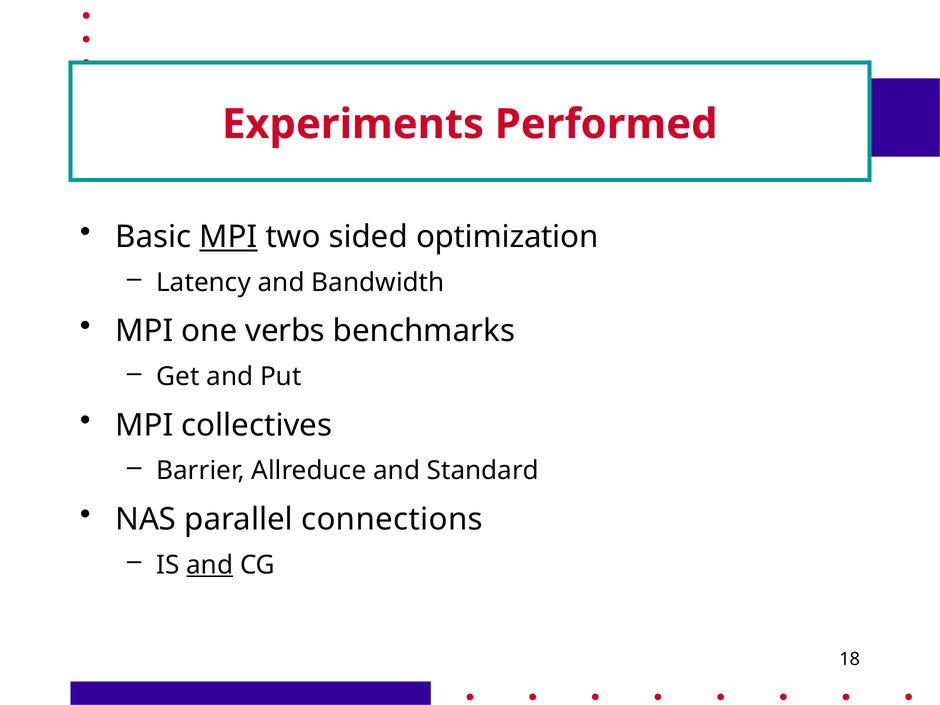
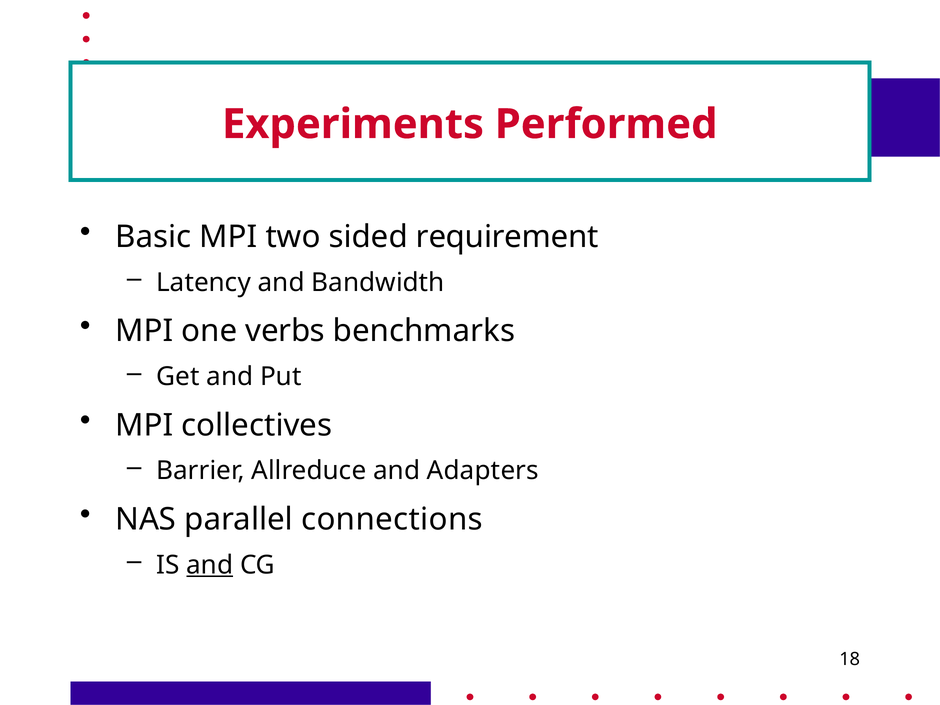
MPI underline: present -> none (228, 237)
optimization: optimization -> requirement (507, 237)
Standard: Standard -> Adapters (483, 471)
